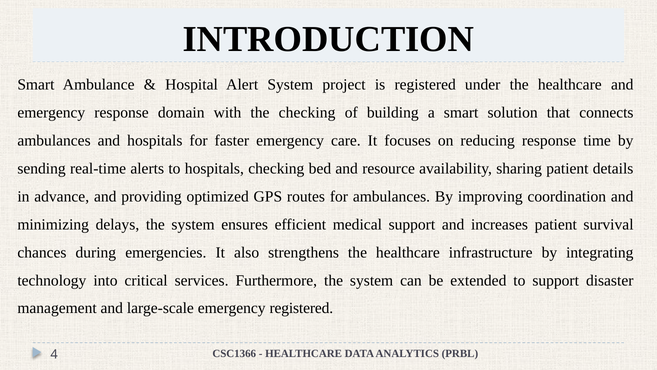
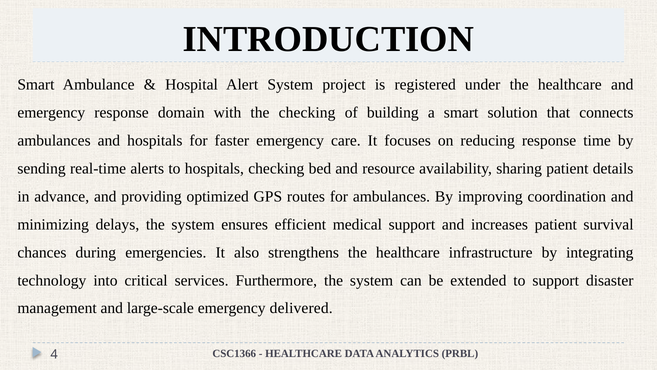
emergency registered: registered -> delivered (301, 308)
